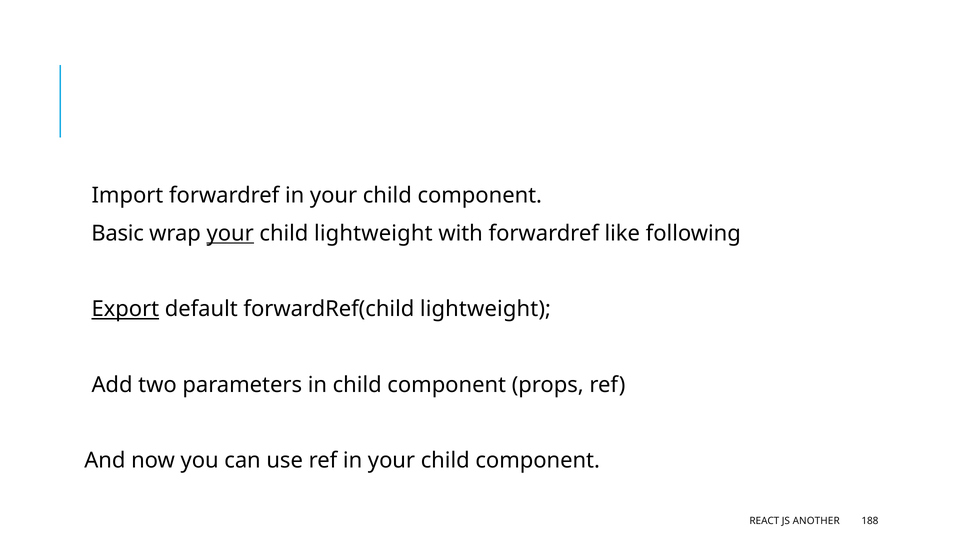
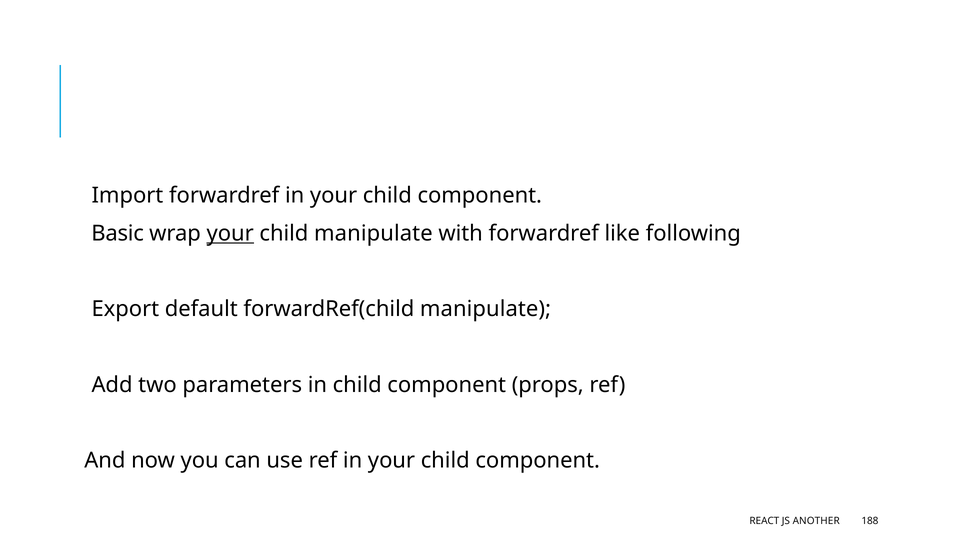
child lightweight: lightweight -> manipulate (373, 233)
Export underline: present -> none (125, 309)
forwardRef(child lightweight: lightweight -> manipulate (486, 309)
